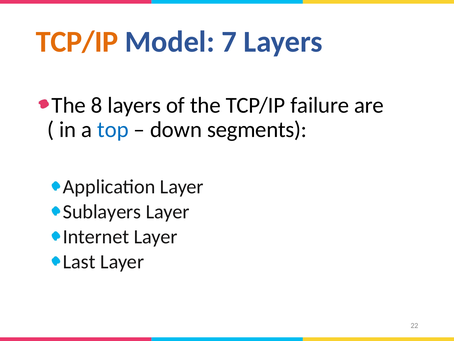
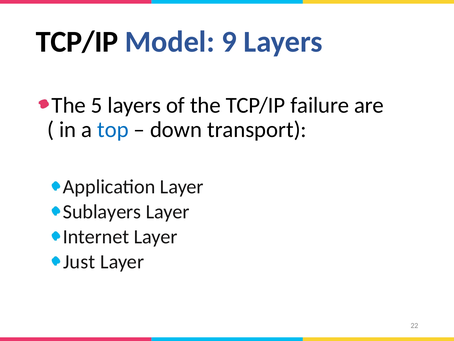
TCP/IP colour: orange -> black (77, 42)
7: 7 -> 9 (229, 42)
8: 8 -> 5 (97, 105)
segments: segments -> transport (257, 130)
Last: Last -> Just (79, 262)
